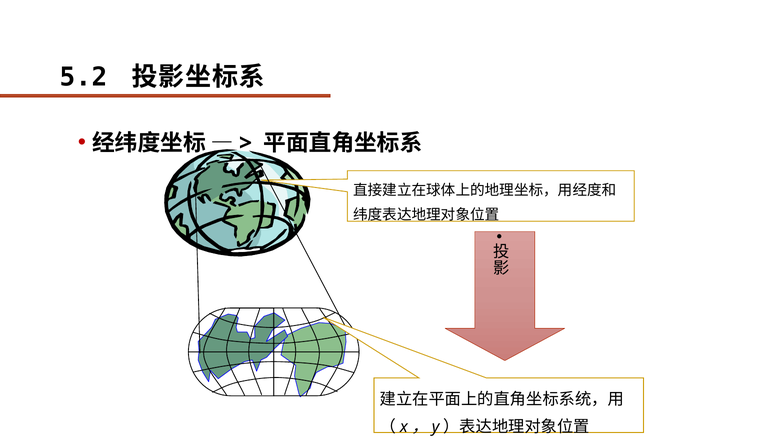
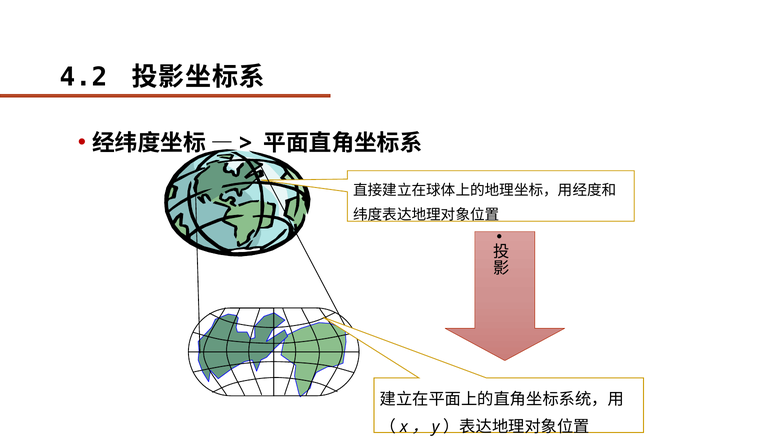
5.2: 5.2 -> 4.2 (84, 77)
